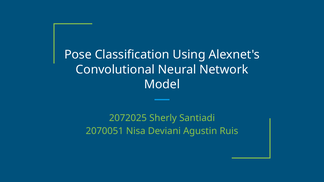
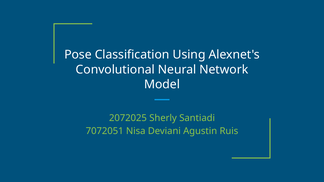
2070051: 2070051 -> 7072051 (105, 131)
